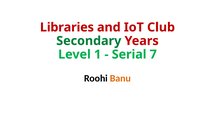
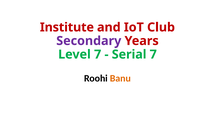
Libraries: Libraries -> Institute (67, 27)
Secondary colour: green -> purple (89, 41)
Level 1: 1 -> 7 (98, 54)
